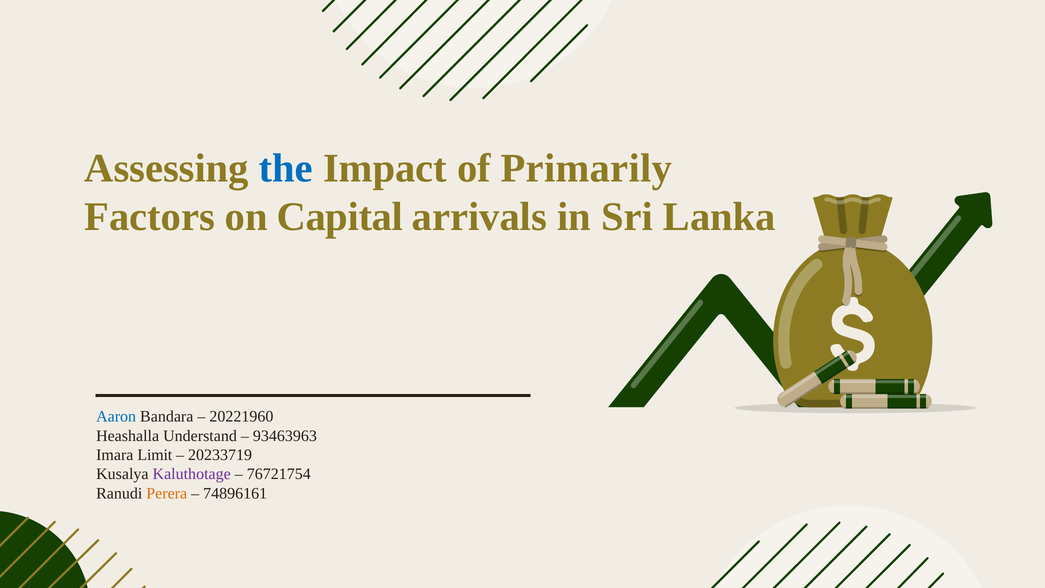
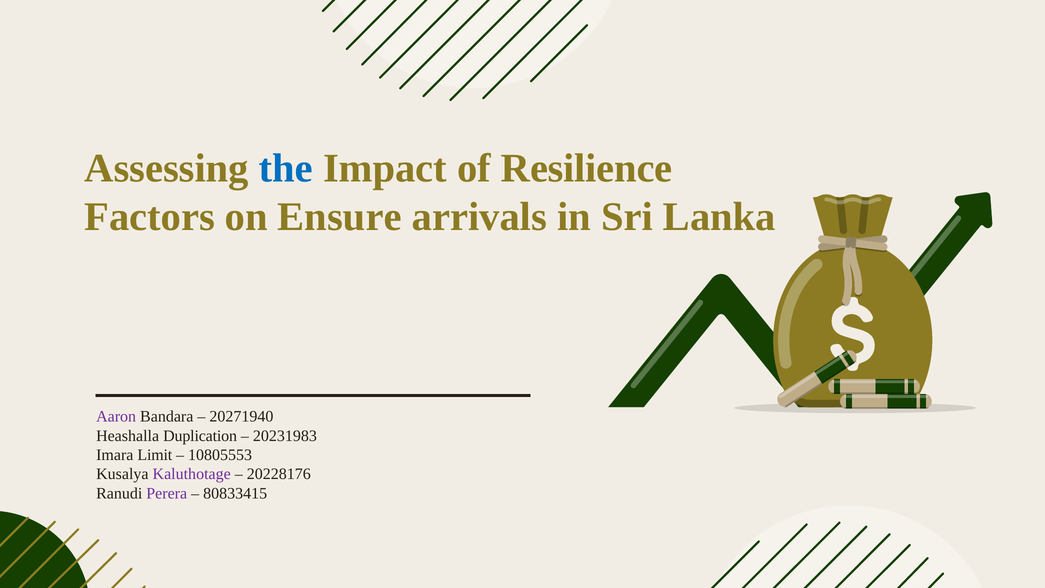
Primarily: Primarily -> Resilience (587, 168)
Capital: Capital -> Ensure (339, 217)
Aaron colour: blue -> purple (116, 417)
20221960: 20221960 -> 20271940 (241, 417)
Understand: Understand -> Duplication (200, 436)
93463963: 93463963 -> 20231983 (285, 436)
20233719: 20233719 -> 10805553 (220, 455)
76721754: 76721754 -> 20228176 (279, 474)
Perera colour: orange -> purple (167, 493)
74896161: 74896161 -> 80833415 (235, 493)
